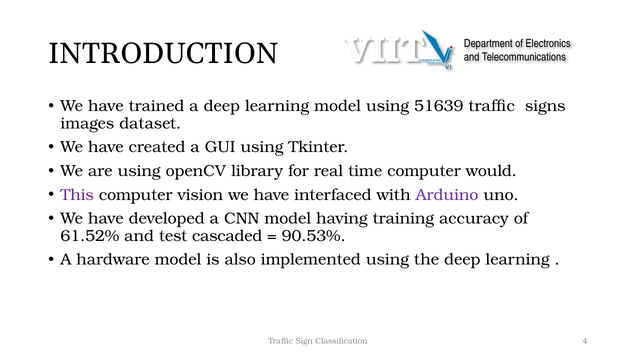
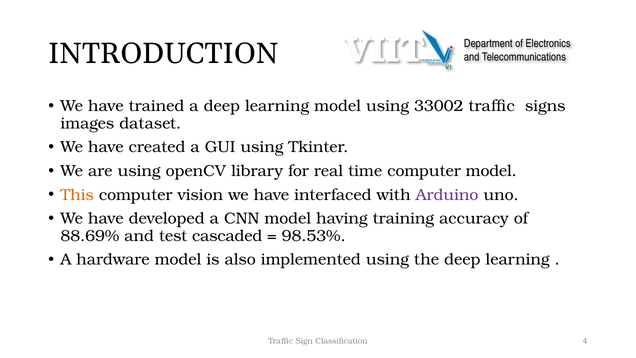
51639: 51639 -> 33002 (439, 106)
computer would: would -> model (491, 171)
This colour: purple -> orange (77, 195)
61.52%: 61.52% -> 88.69% (90, 236)
90.53%: 90.53% -> 98.53% (314, 236)
